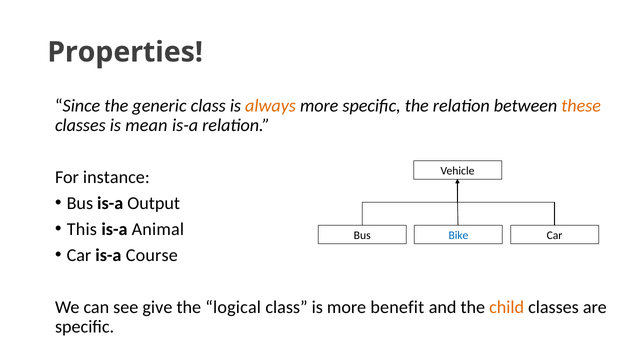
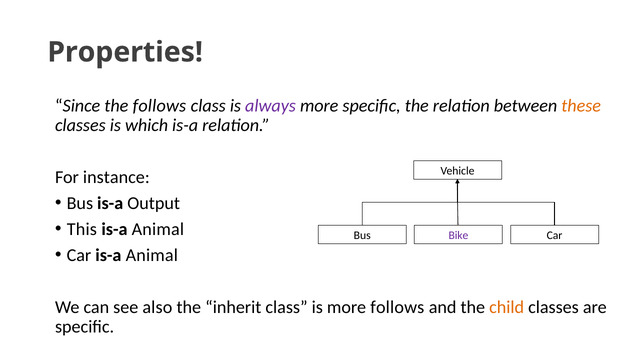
the generic: generic -> follows (159, 106)
always colour: orange -> purple (271, 106)
mean: mean -> which (147, 125)
Bike colour: blue -> purple (458, 236)
Car is-a Course: Course -> Animal (152, 255)
give: give -> also (157, 307)
logical: logical -> inherit (233, 307)
more benefit: benefit -> follows (397, 307)
